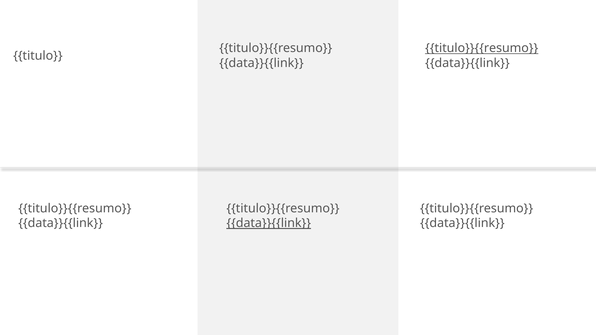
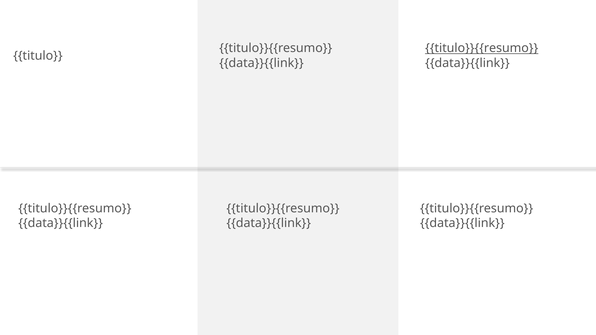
data}}{{link underline: present -> none (269, 223)
